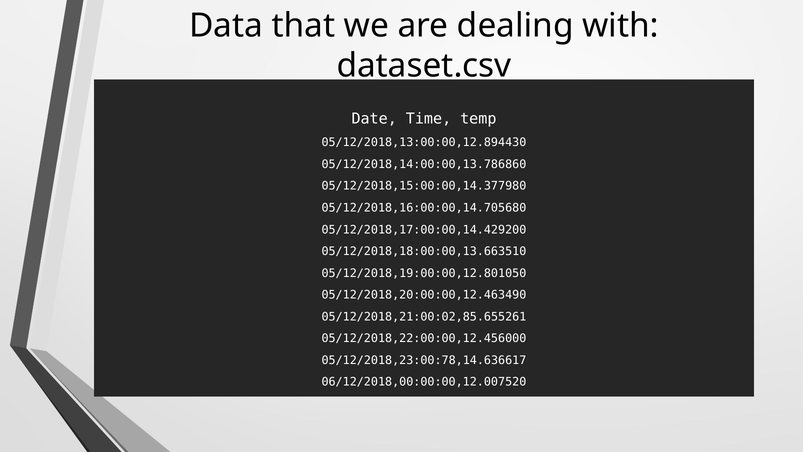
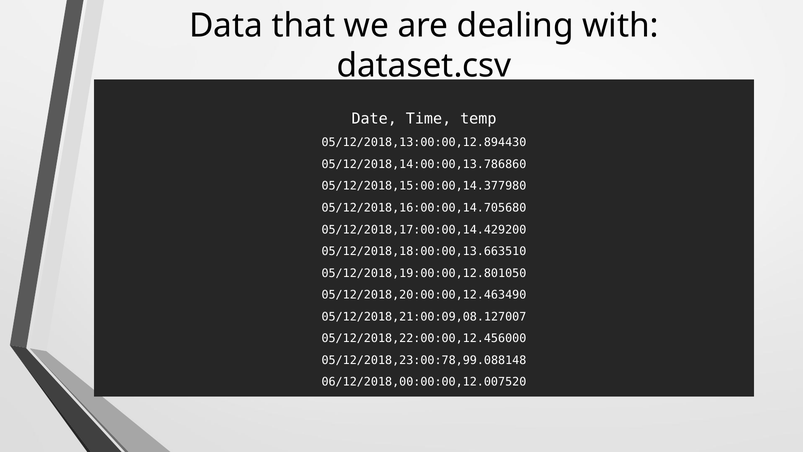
05/12/2018,21:00:02,85.655261: 05/12/2018,21:00:02,85.655261 -> 05/12/2018,21:00:09,08.127007 (424, 317)
05/12/2018,23:00:78,14.636617: 05/12/2018,23:00:78,14.636617 -> 05/12/2018,23:00:78,99.088148 (424, 360)
